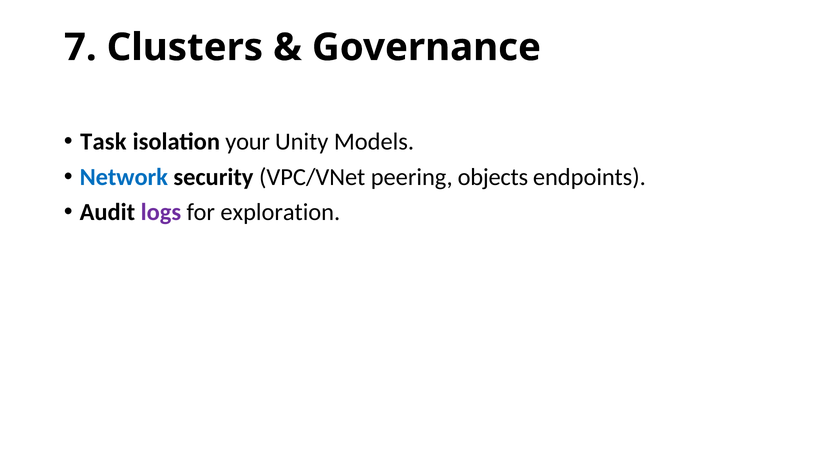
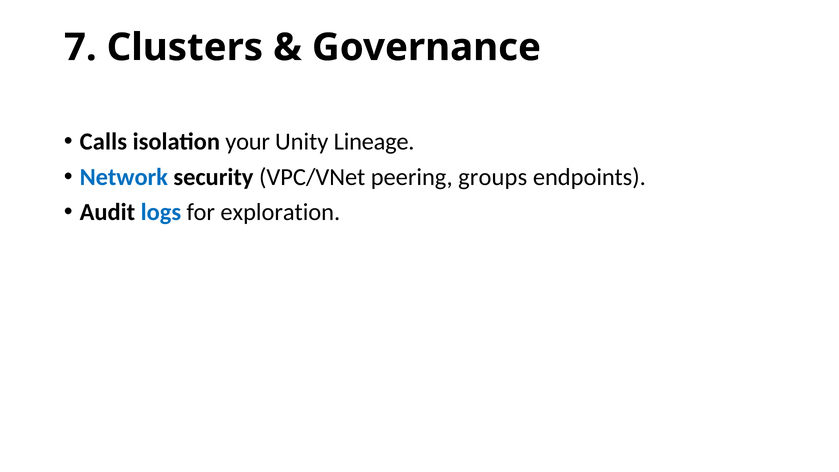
Task: Task -> Calls (103, 142)
Models: Models -> Lineage (374, 142)
objects: objects -> groups (493, 177)
logs colour: purple -> blue (161, 212)
